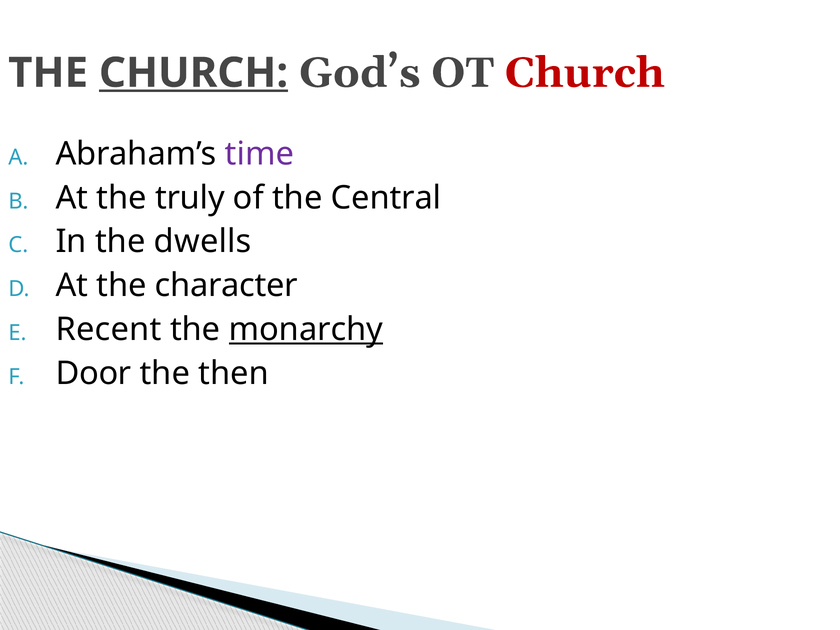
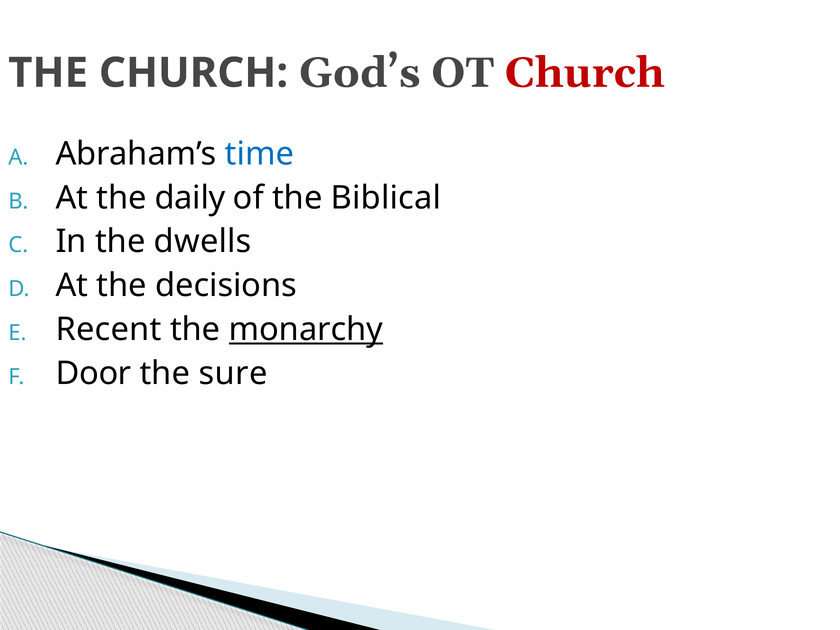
CHURCH underline: present -> none (194, 73)
time colour: purple -> blue (259, 154)
truly: truly -> daily (190, 198)
Central: Central -> Biblical (386, 198)
character: character -> decisions (226, 286)
then: then -> sure (233, 373)
